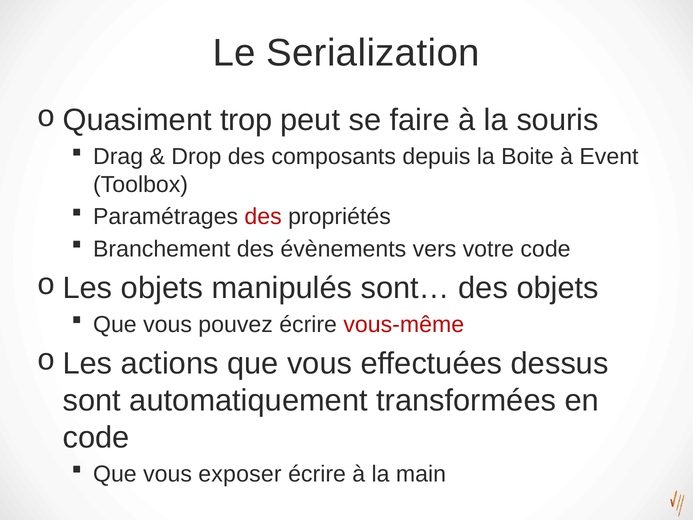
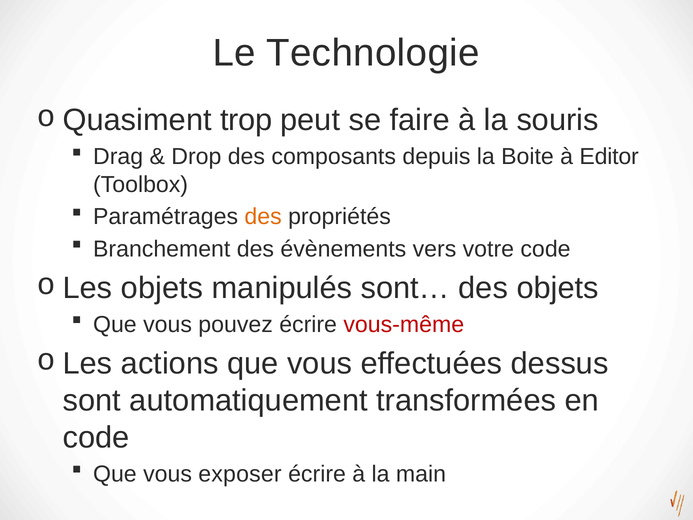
Serialization: Serialization -> Technologie (373, 53)
Event: Event -> Editor (609, 157)
des colour: red -> orange (263, 217)
